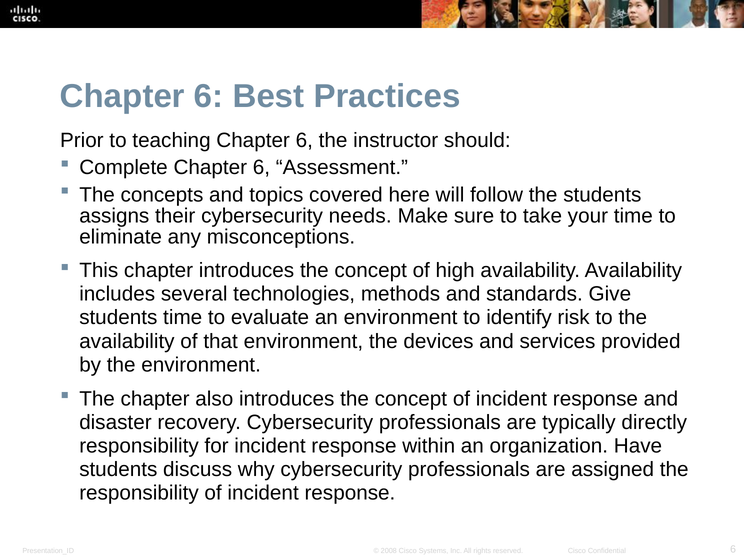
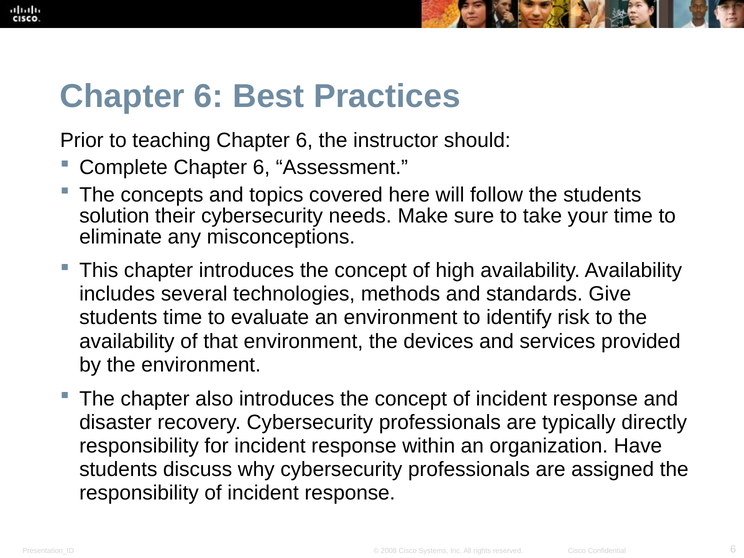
assigns: assigns -> solution (114, 216)
